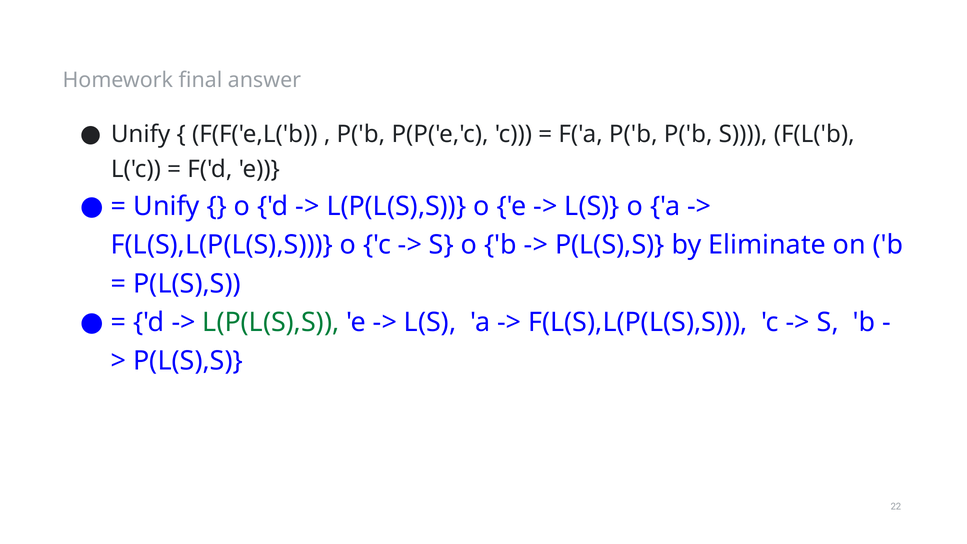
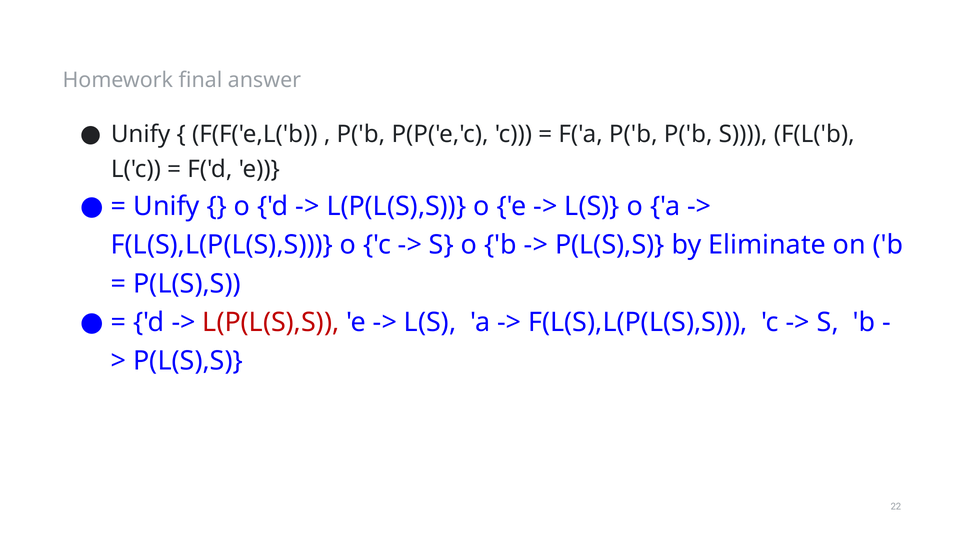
L(P(L(S),S colour: green -> red (271, 322)
